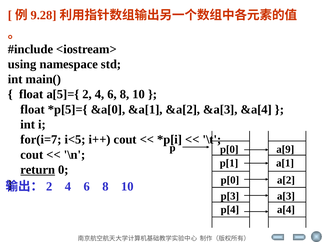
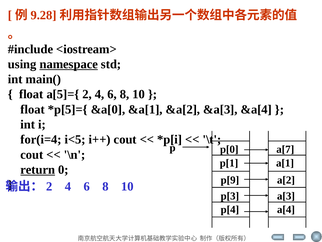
namespace underline: none -> present (69, 64)
for(i=7: for(i=7 -> for(i=4 (41, 139)
a[9: a[9 -> a[7 (285, 149)
p[0: p[0 -> p[9 (230, 180)
